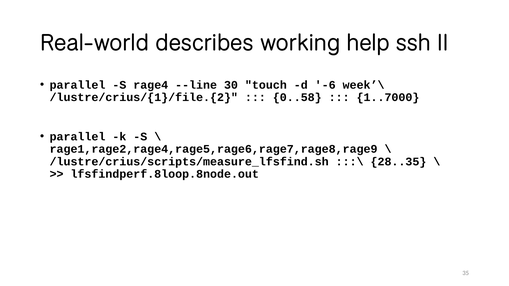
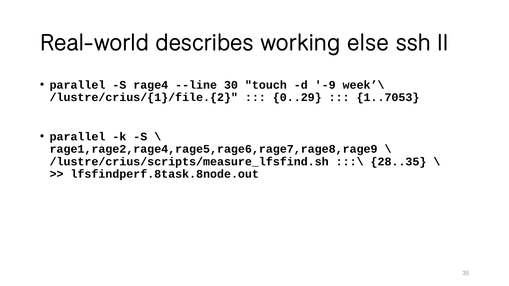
help: help -> else (368, 43)
-6: -6 -> -9 (325, 85)
0..58: 0..58 -> 0..29 (297, 97)
1..7000: 1..7000 -> 1..7053 (388, 97)
lfsfindperf.8loop.8node.out: lfsfindperf.8loop.8node.out -> lfsfindperf.8task.8node.out (165, 174)
